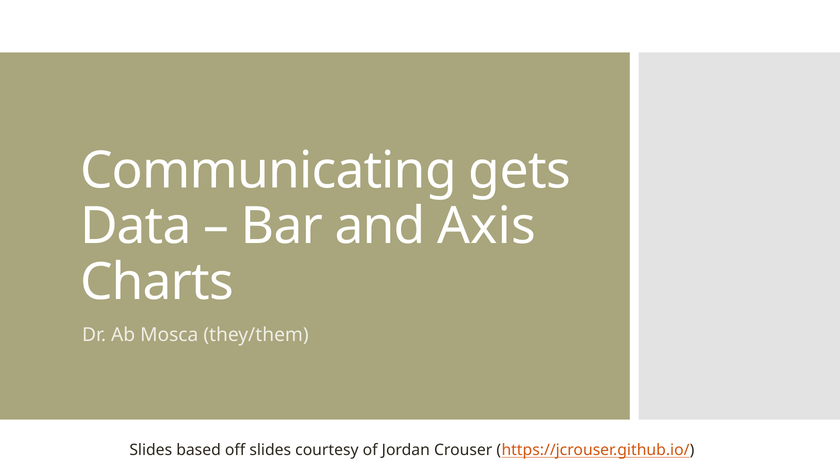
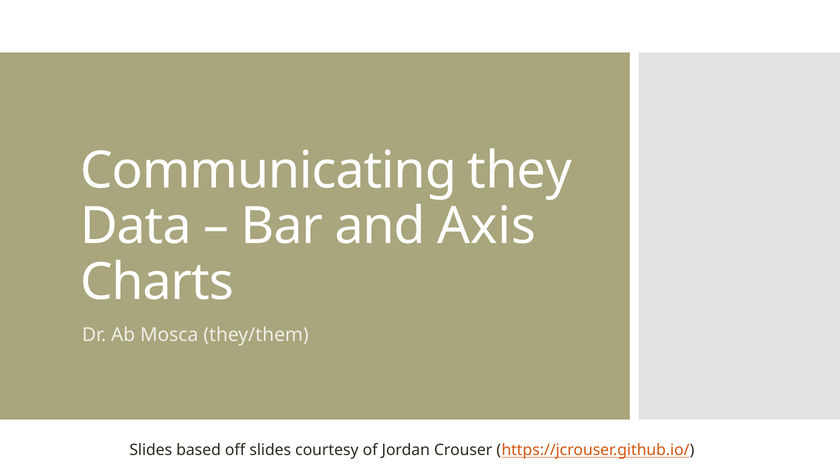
gets: gets -> they (520, 171)
